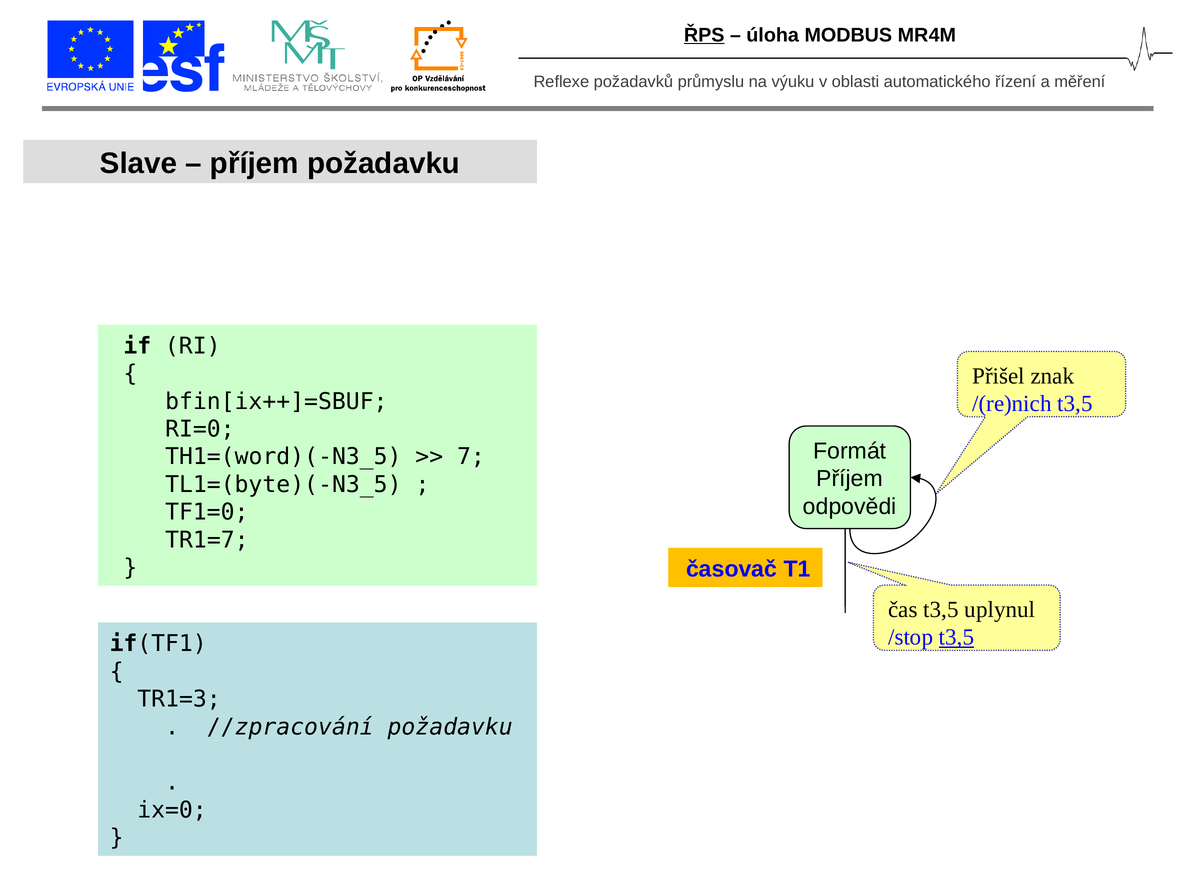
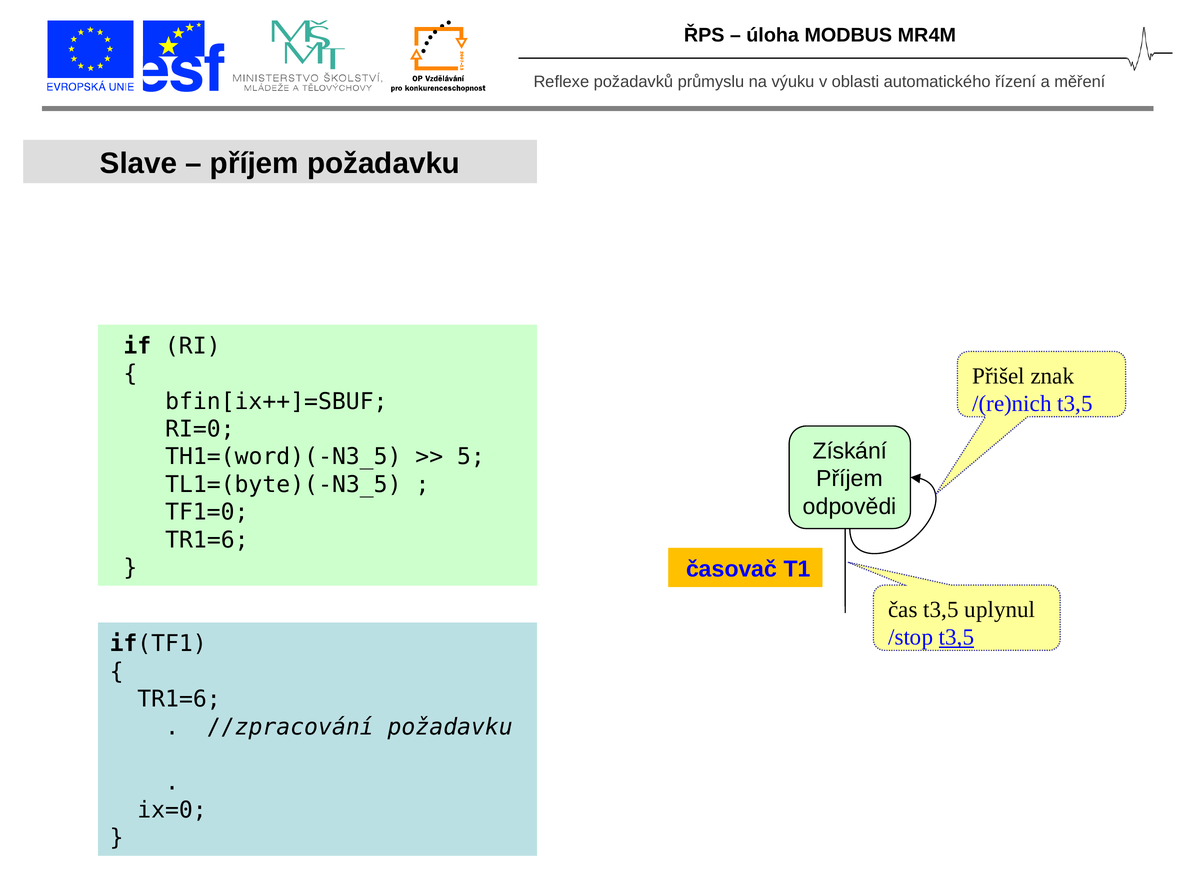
ŘPS underline: present -> none (704, 35)
Formát: Formát -> Získání (850, 451)
7: 7 -> 5 (471, 457)
TR1=7: TR1=7 -> TR1=6 (207, 540)
TR1=3: TR1=3 -> TR1=6 (179, 699)
